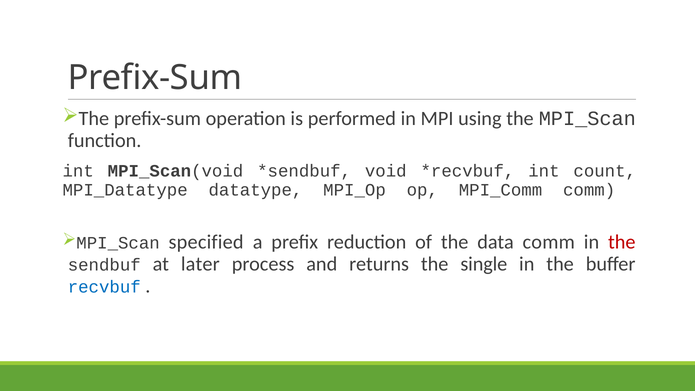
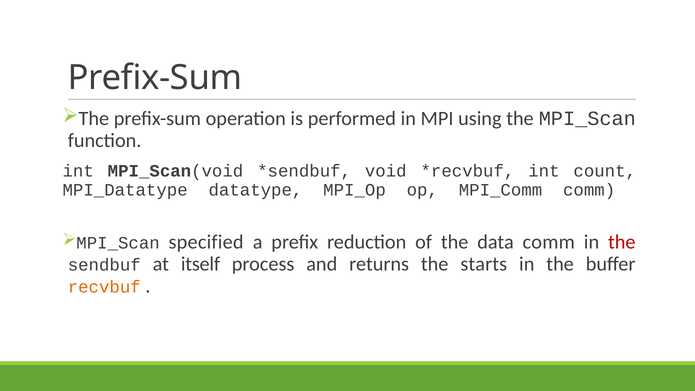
later: later -> itself (200, 264)
single: single -> starts (484, 264)
recvbuf colour: blue -> orange (104, 287)
